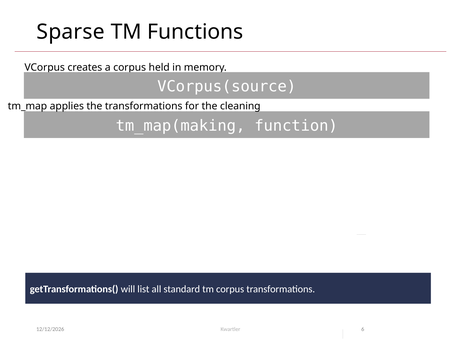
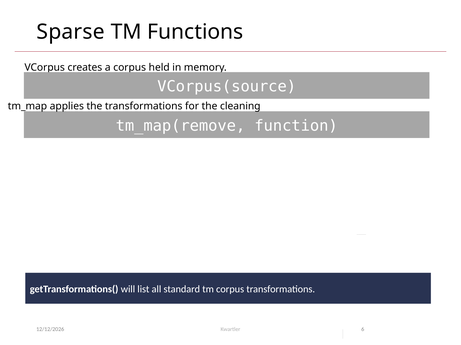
tm_map(making: tm_map(making -> tm_map(remove (180, 126)
